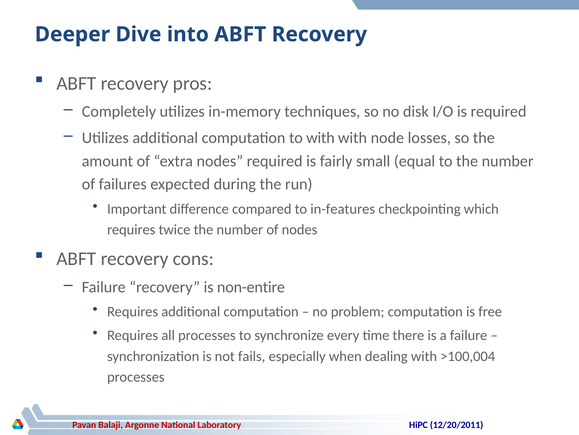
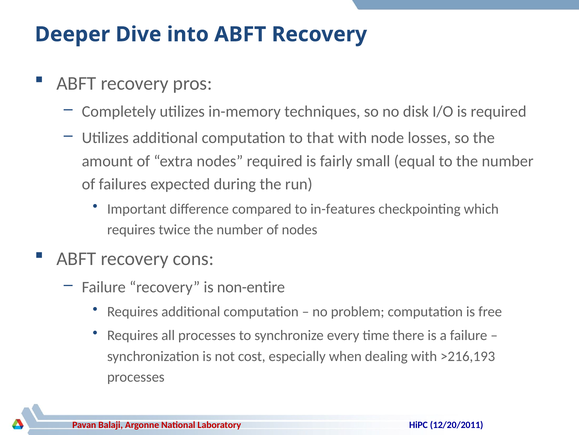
to with: with -> that (320, 138)
fails: fails -> cost (252, 356)
>100,004: >100,004 -> >216,193 (468, 356)
